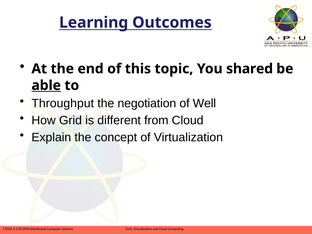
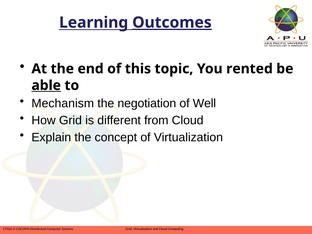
Outcomes underline: none -> present (172, 22)
shared: shared -> rented (249, 69)
Throughput: Throughput -> Mechanism (63, 103)
